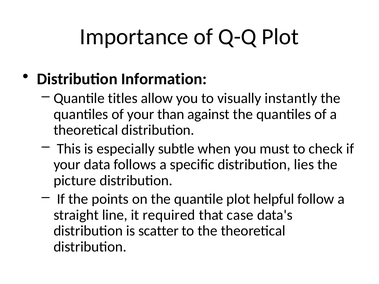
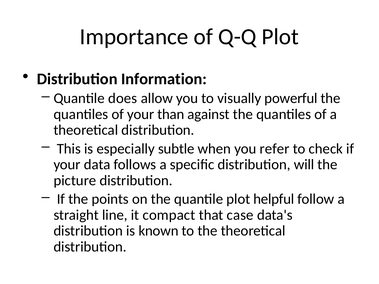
titles: titles -> does (123, 98)
instantly: instantly -> powerful (291, 98)
must: must -> refer (275, 149)
lies: lies -> will (304, 165)
required: required -> compact (169, 215)
scatter: scatter -> known (159, 231)
